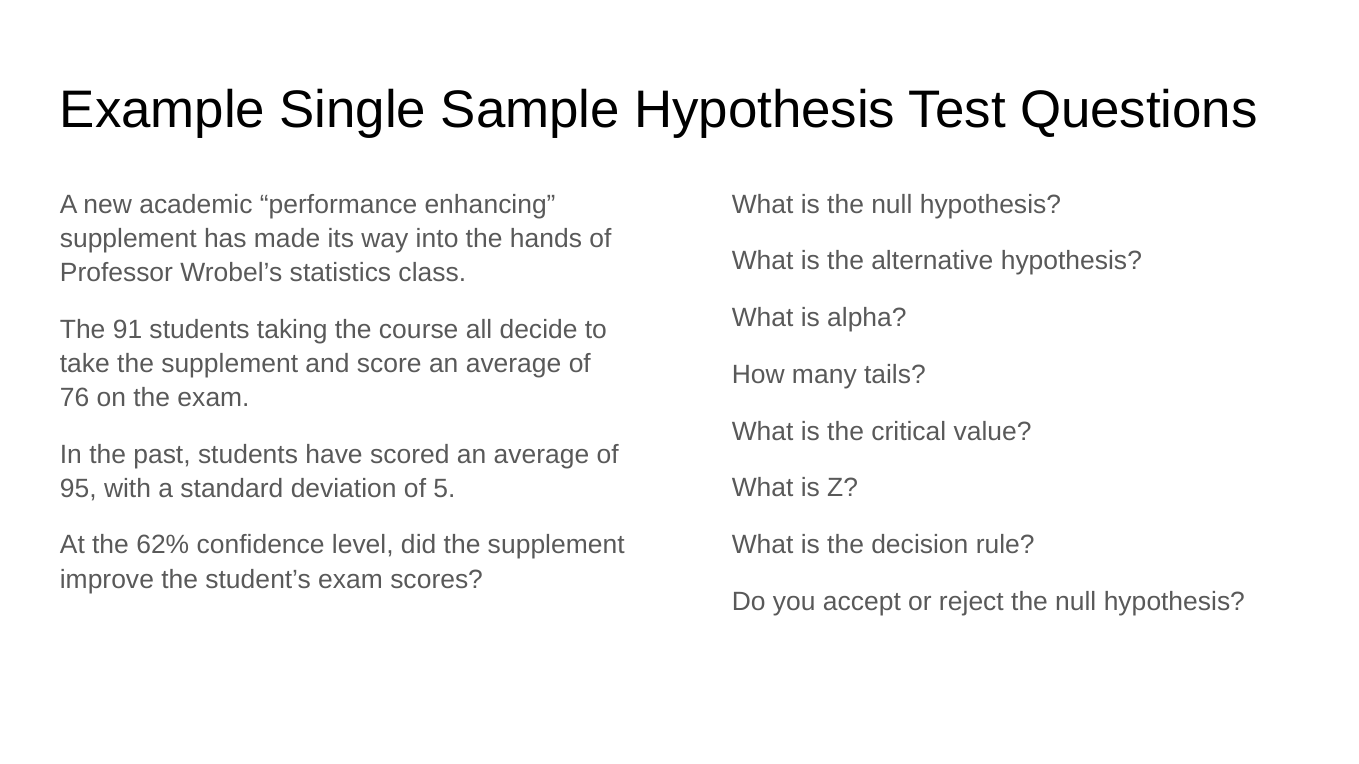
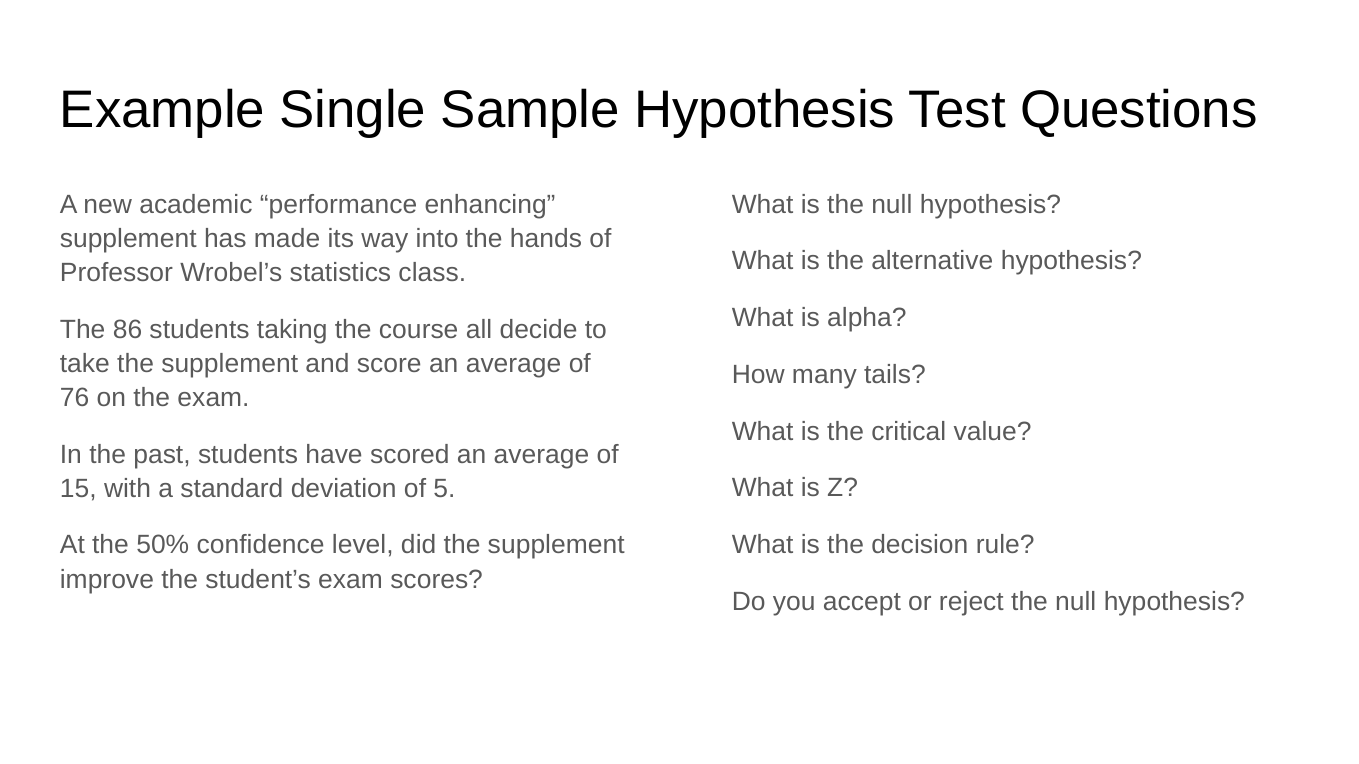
91: 91 -> 86 (128, 330)
95: 95 -> 15 (78, 489)
62%: 62% -> 50% (163, 546)
